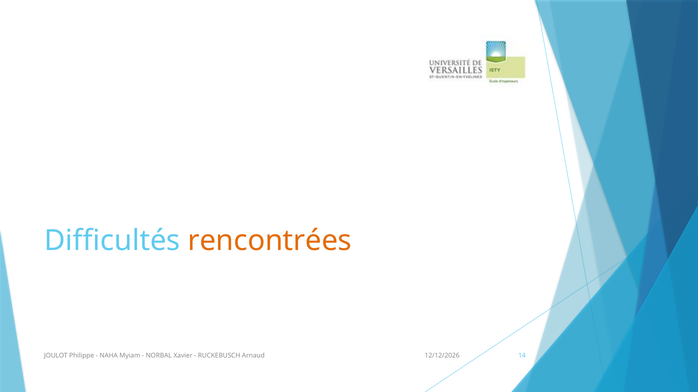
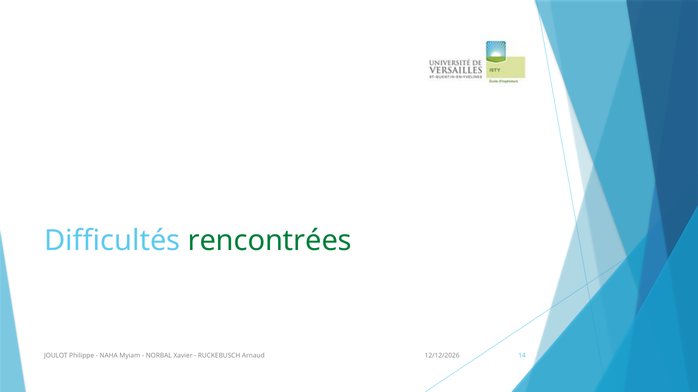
rencontrées colour: orange -> green (270, 241)
